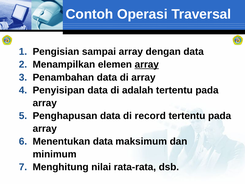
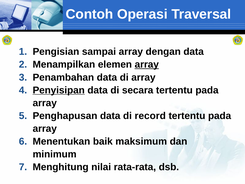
Penyisipan underline: none -> present (59, 90)
adalah: adalah -> secara (138, 90)
Menentukan data: data -> baik (103, 141)
